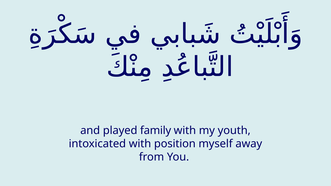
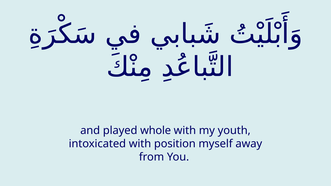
family: family -> whole (156, 131)
